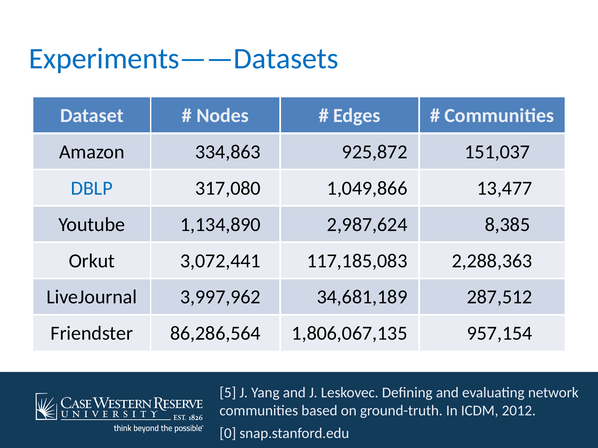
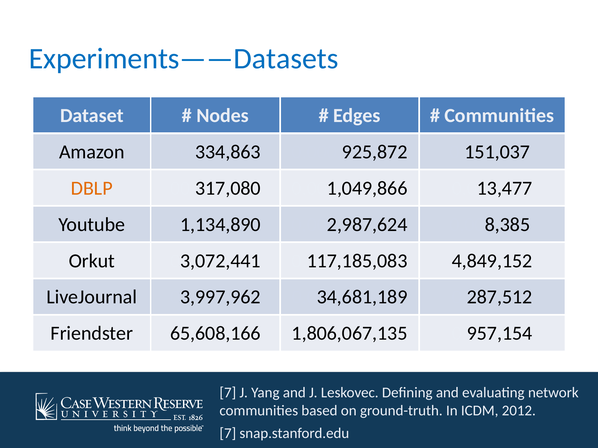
DBLP colour: blue -> orange (92, 188)
2,288,363: 2,288,363 -> 4,849,152 (492, 261)
86,286,564: 86,286,564 -> 65,608,166 (215, 334)
5: 5 -> 7 (228, 393)
0: 0 -> 7 (228, 434)
